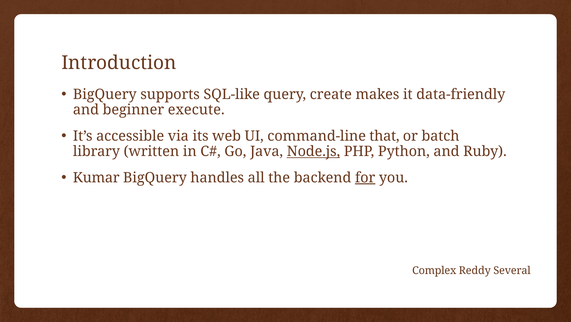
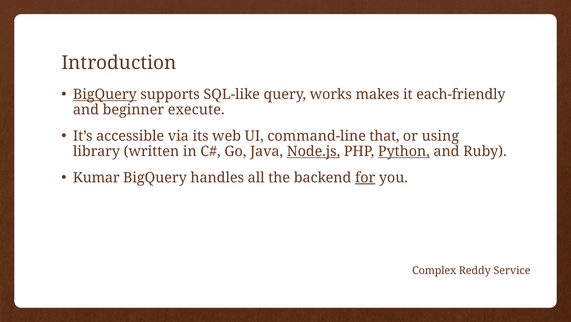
BigQuery underline: none -> present (105, 94)
create: create -> works (331, 94)
data-friendly: data-friendly -> each-friendly (461, 94)
batch: batch -> using (440, 136)
Python underline: none -> present (404, 151)
Several: Several -> Service (512, 270)
